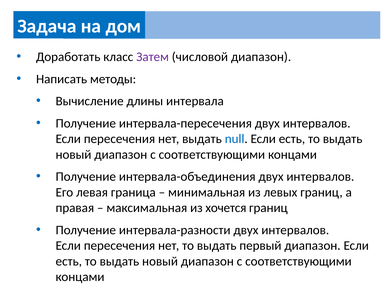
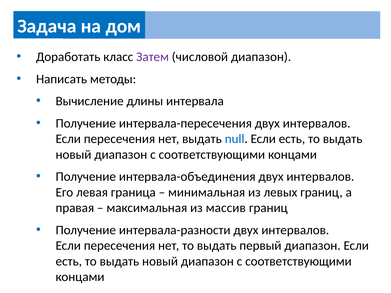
хочется: хочется -> массив (226, 208)
